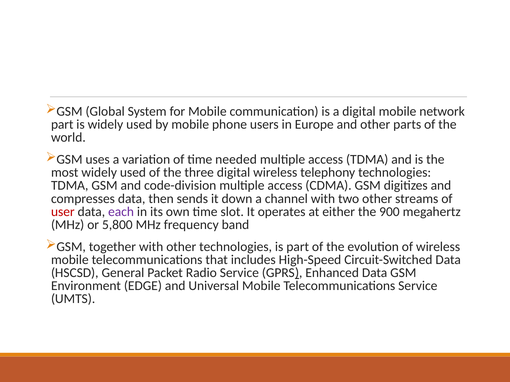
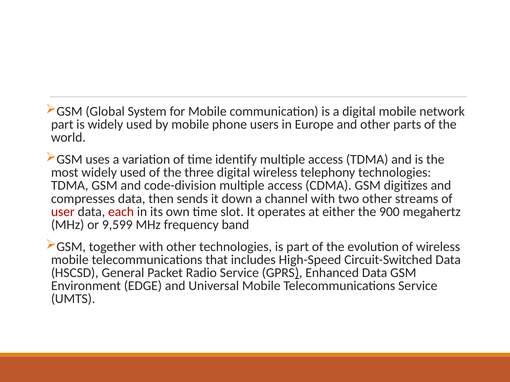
needed: needed -> identify (236, 160)
each colour: purple -> red (121, 212)
5,800: 5,800 -> 9,599 (117, 225)
